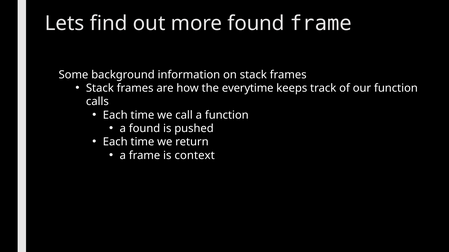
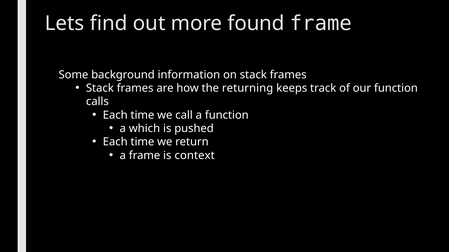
everytime: everytime -> returning (248, 88)
a found: found -> which (144, 129)
